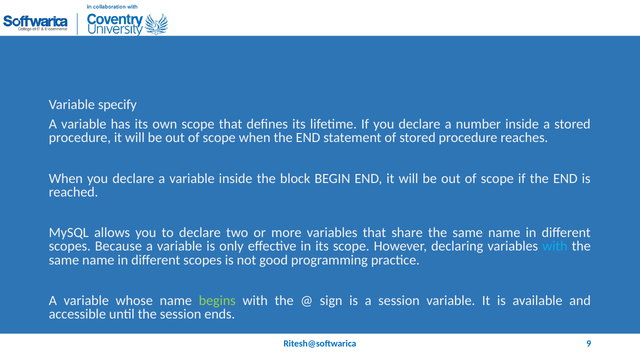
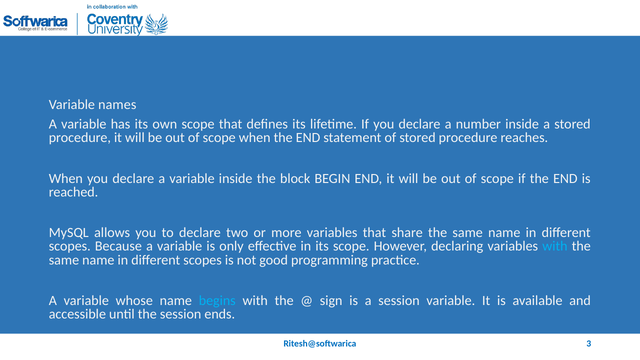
specify: specify -> names (117, 104)
begins colour: light green -> light blue (217, 301)
9: 9 -> 3 (589, 344)
